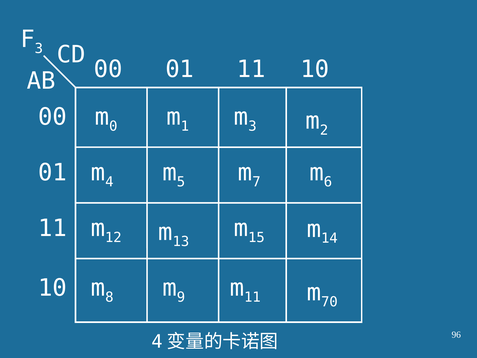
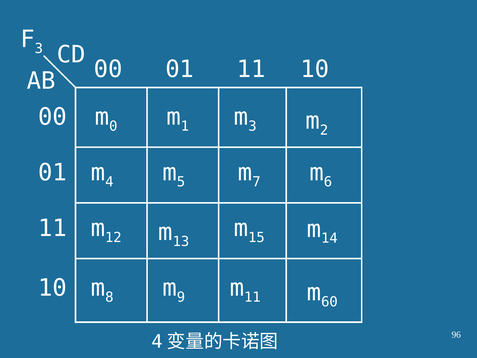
70: 70 -> 60 (329, 302)
